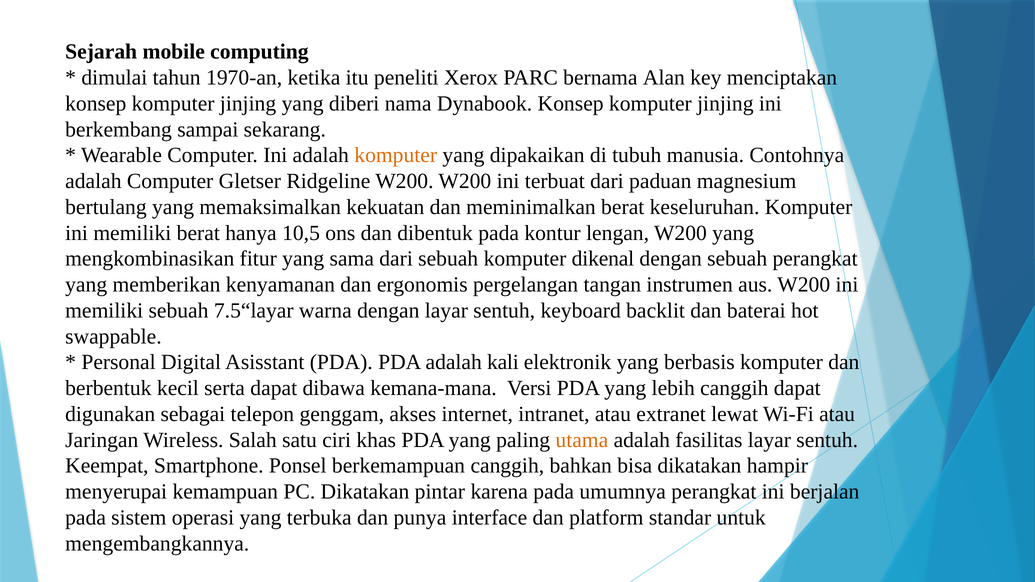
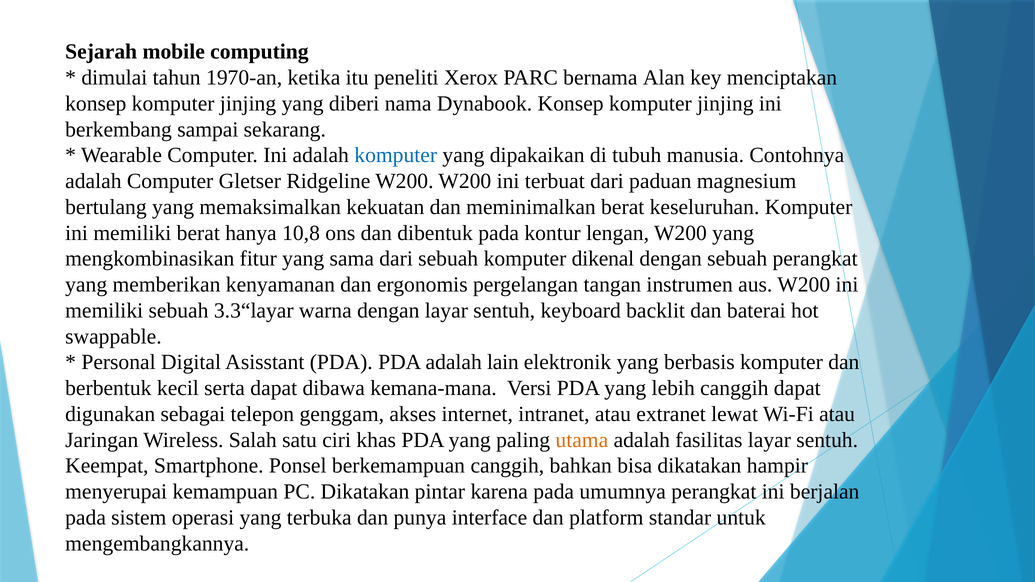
komputer colour: orange -> blue (396, 155)
10,5: 10,5 -> 10,8 (301, 233)
7.5“layar: 7.5“layar -> 3.3“layar (254, 311)
kali: kali -> lain (503, 362)
